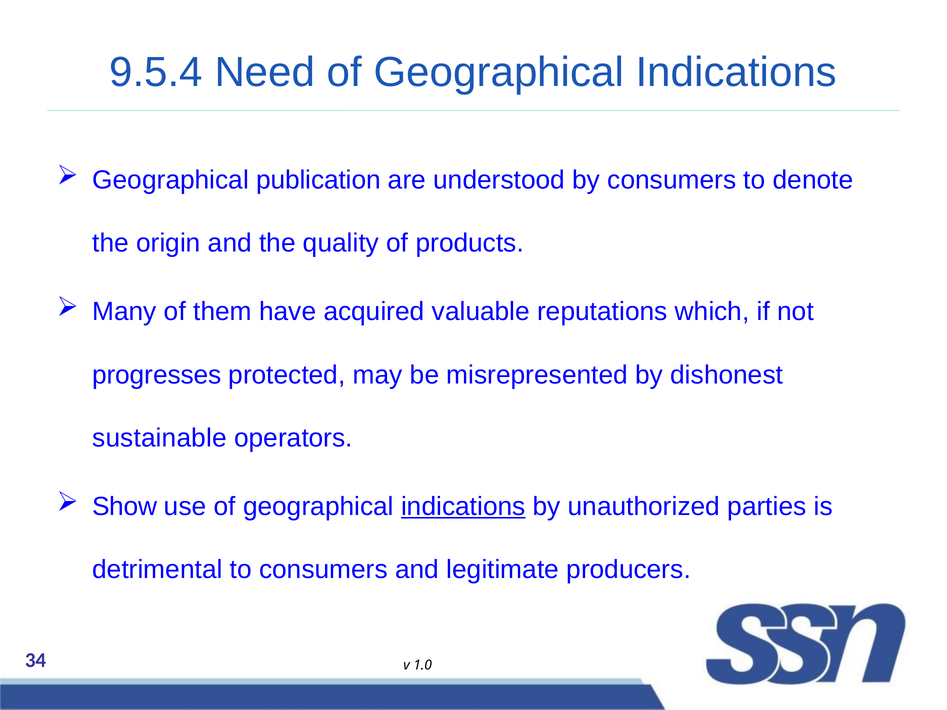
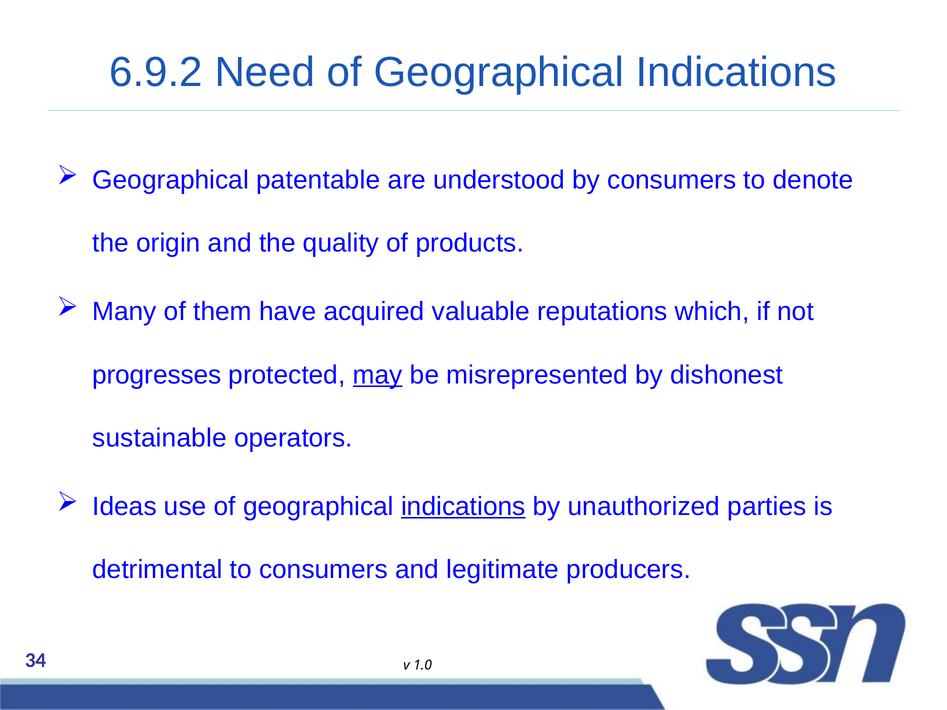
9.5.4: 9.5.4 -> 6.9.2 (156, 72)
publication: publication -> patentable (318, 180)
may underline: none -> present (378, 375)
Show: Show -> Ideas (125, 507)
